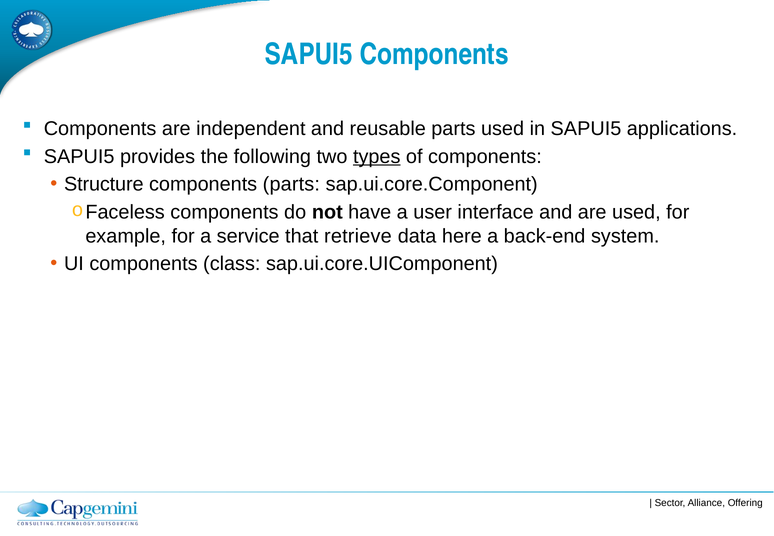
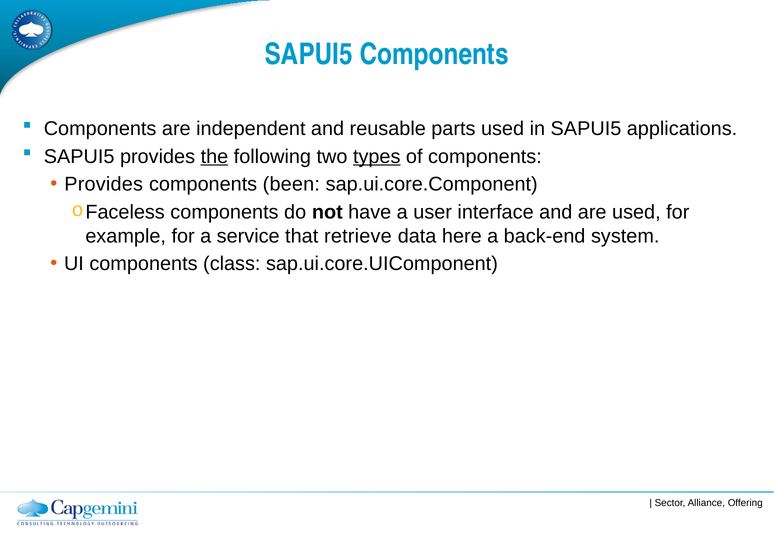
the underline: none -> present (214, 156)
Structure: Structure -> Provides (104, 184)
components parts: parts -> been (291, 184)
